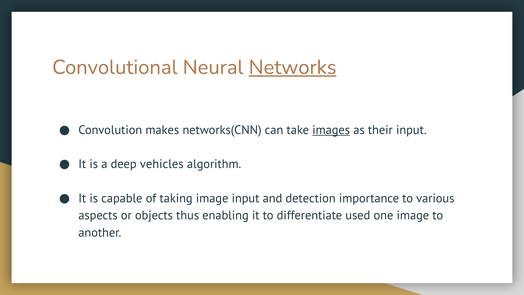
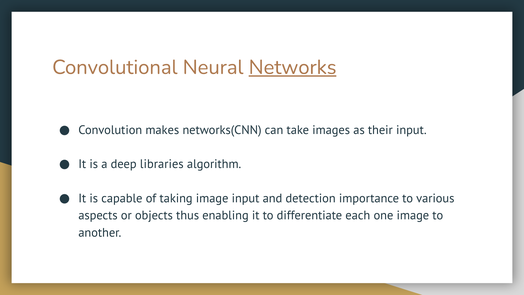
images underline: present -> none (331, 130)
vehicles: vehicles -> libraries (162, 164)
used: used -> each (358, 215)
